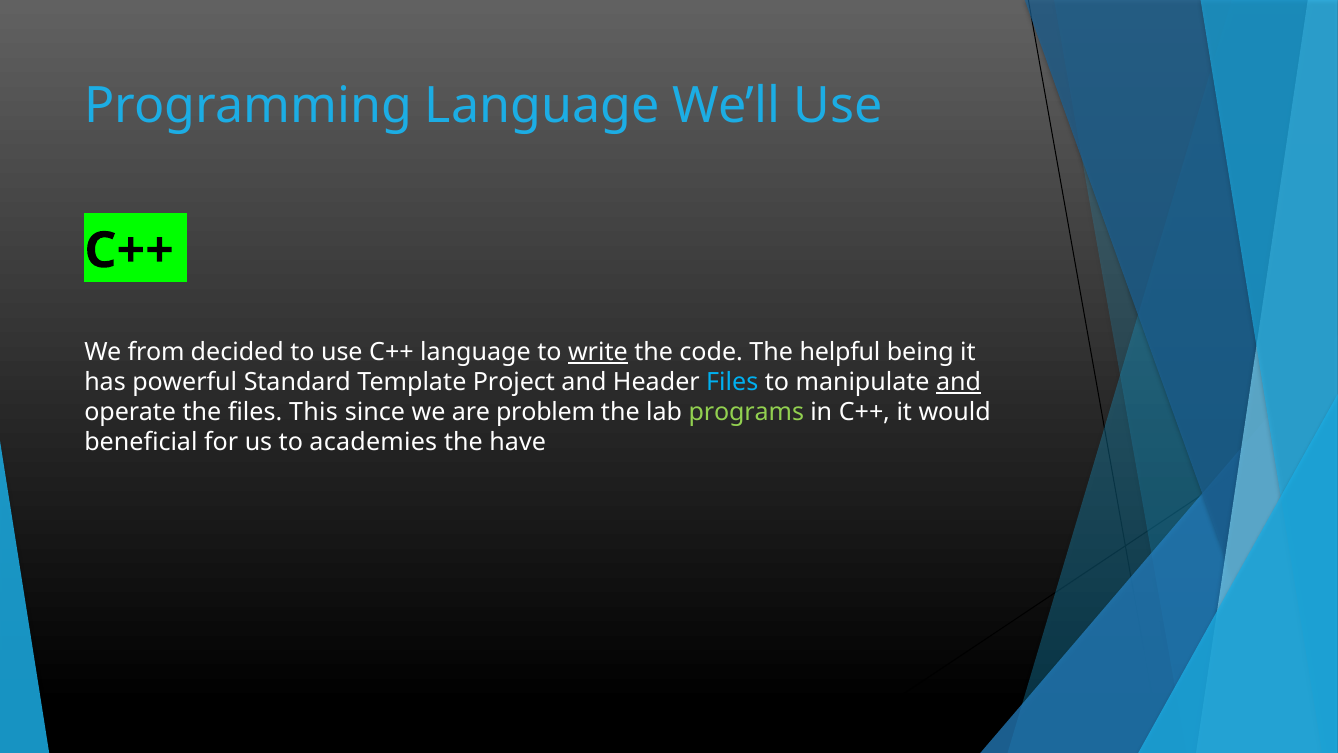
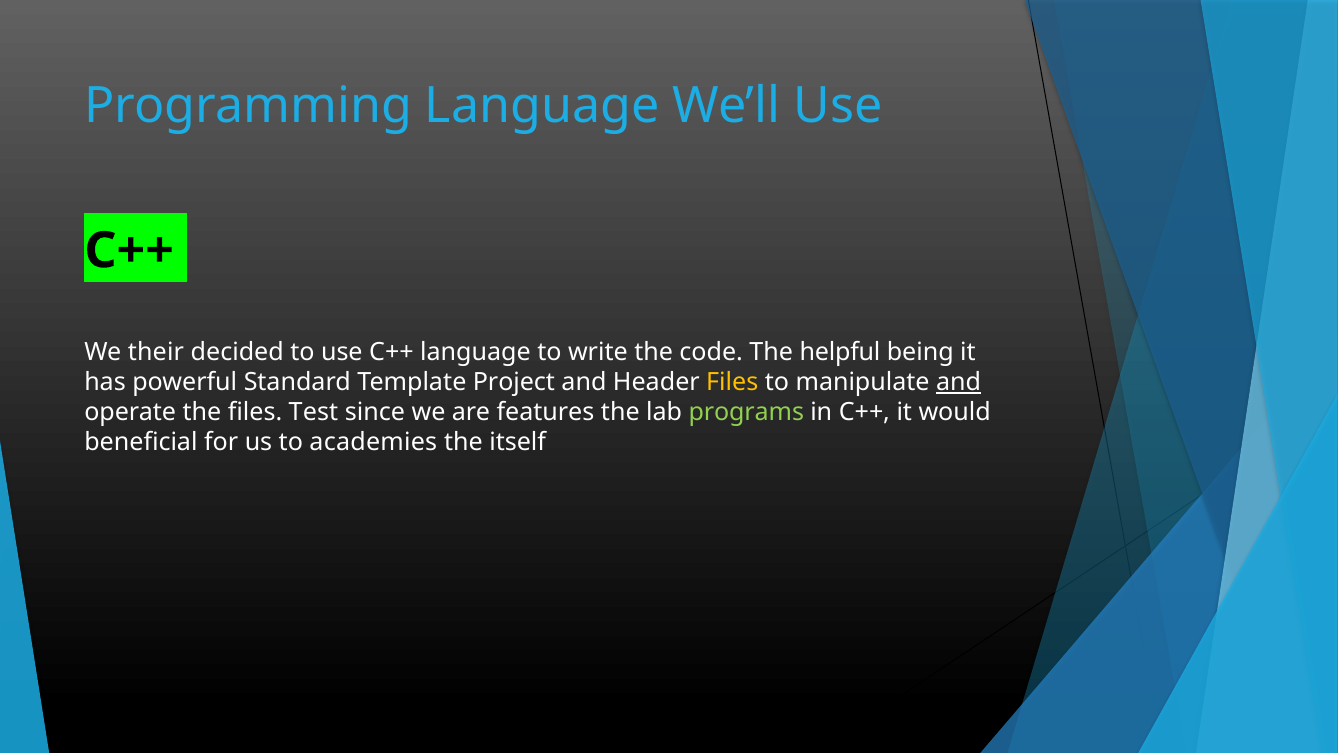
from: from -> their (156, 352)
write underline: present -> none (598, 352)
Files colour: light blue -> yellow (732, 382)
This: This -> Test (313, 412)
problem: problem -> features (545, 412)
have: have -> itself (518, 442)
